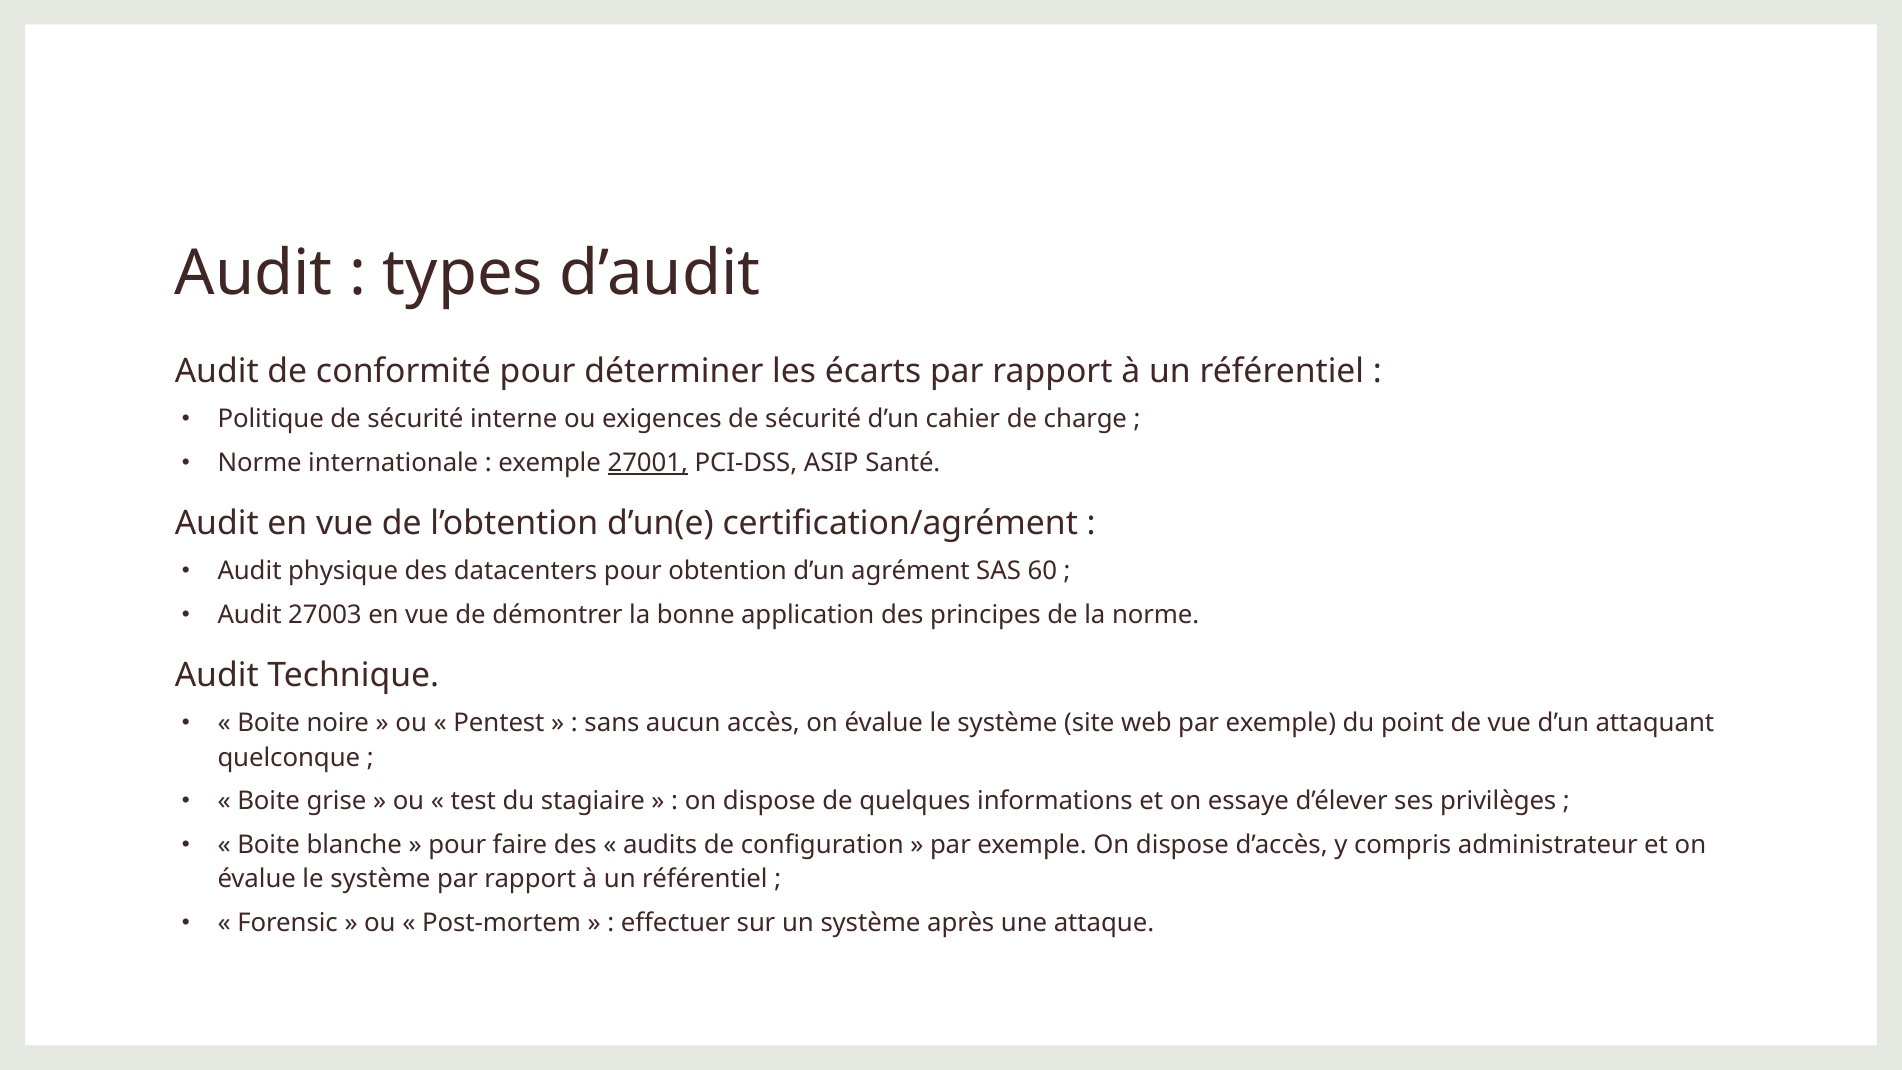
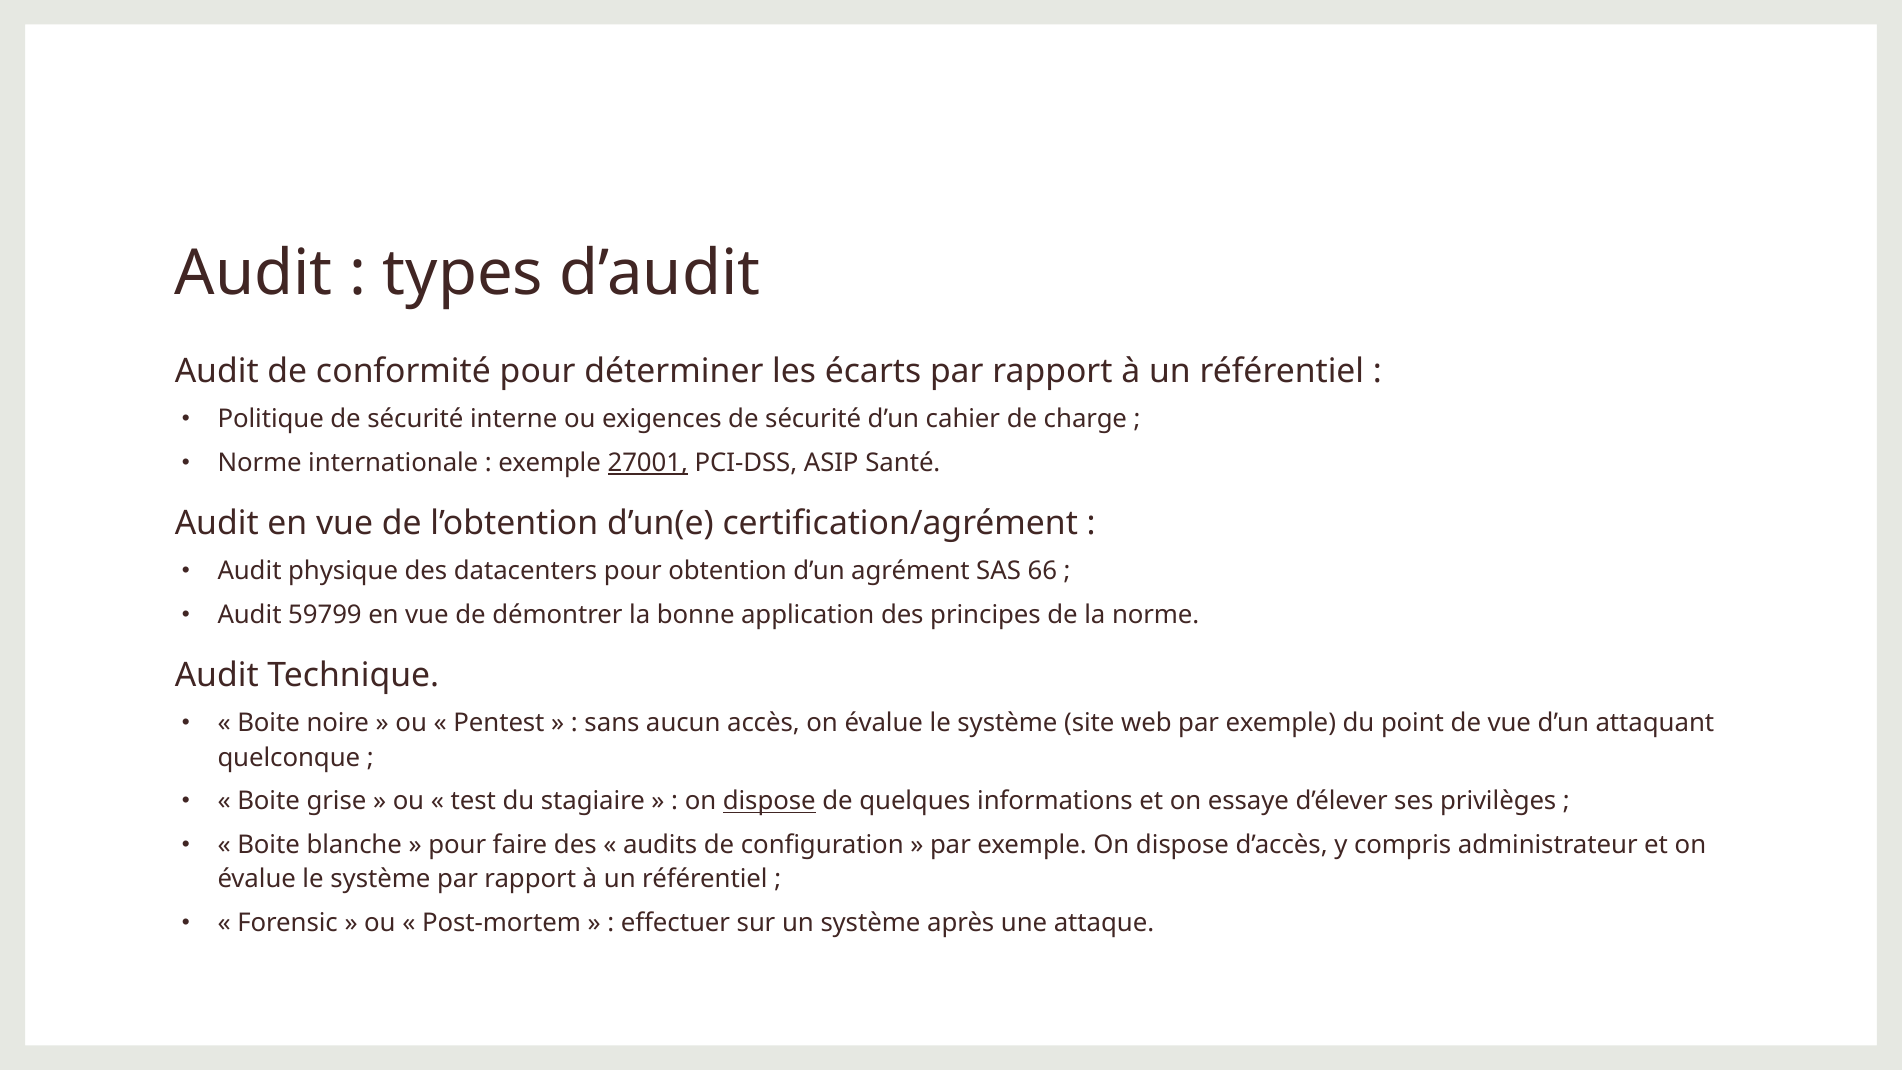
60: 60 -> 66 (1042, 571)
27003: 27003 -> 59799 (325, 615)
dispose underline: none -> present (769, 801)
